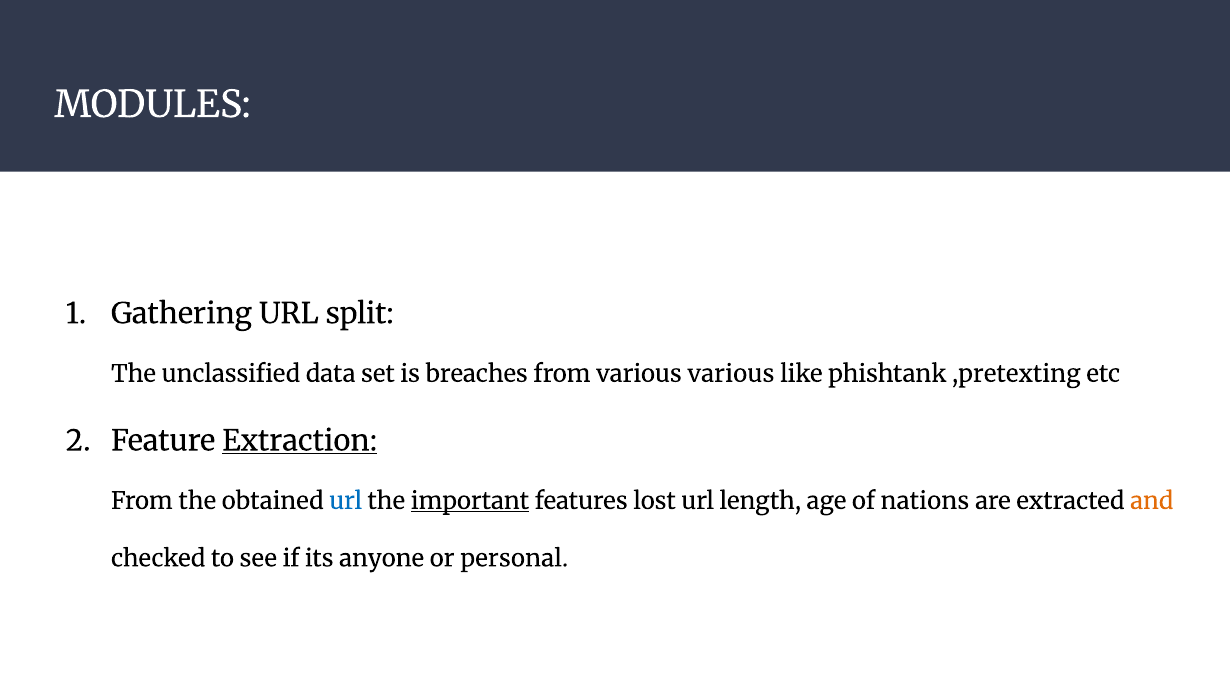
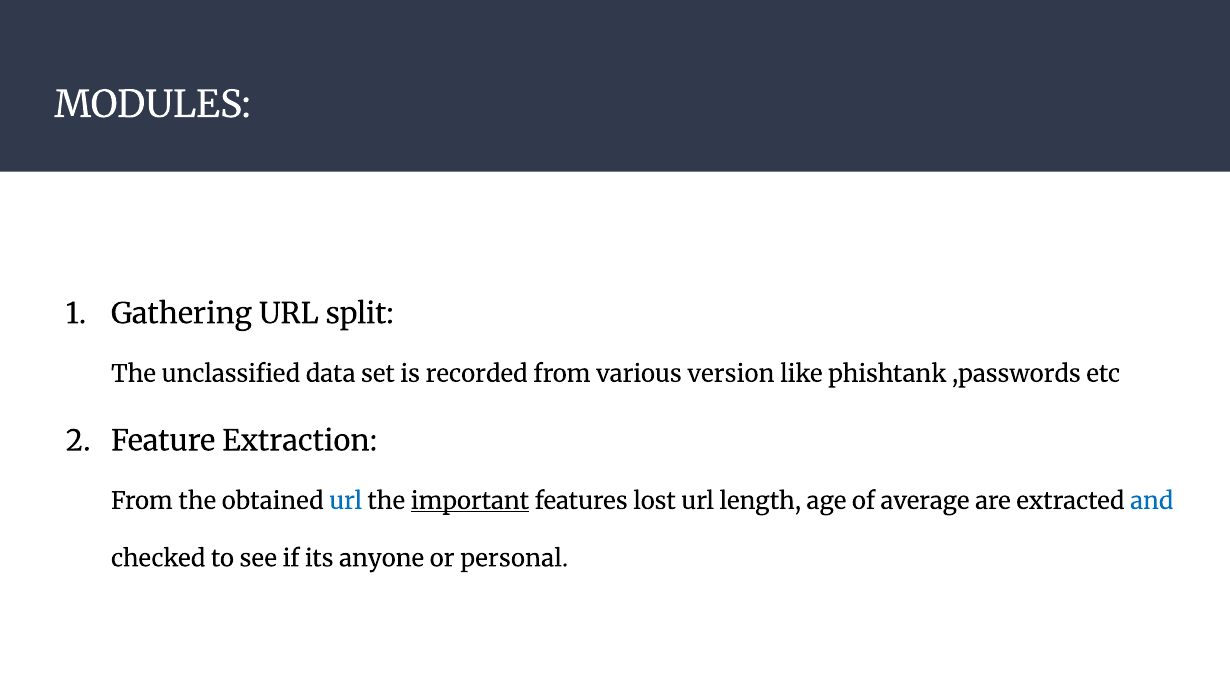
breaches: breaches -> recorded (477, 374)
various various: various -> version (731, 374)
,pretexting: ,pretexting -> ,passwords (1016, 374)
Extraction underline: present -> none (300, 441)
nations: nations -> average (925, 501)
and colour: orange -> blue (1152, 501)
